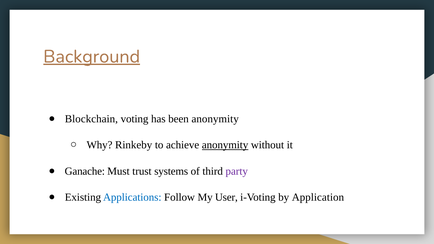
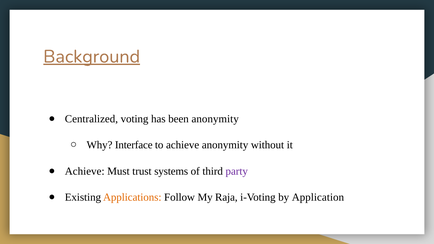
Blockchain: Blockchain -> Centralized (91, 119)
Rinkeby: Rinkeby -> Interface (134, 145)
anonymity underline: present -> none (225, 145)
Ganache: Ganache -> Achieve (85, 171)
Applications colour: blue -> orange (132, 197)
User: User -> Raja (226, 197)
